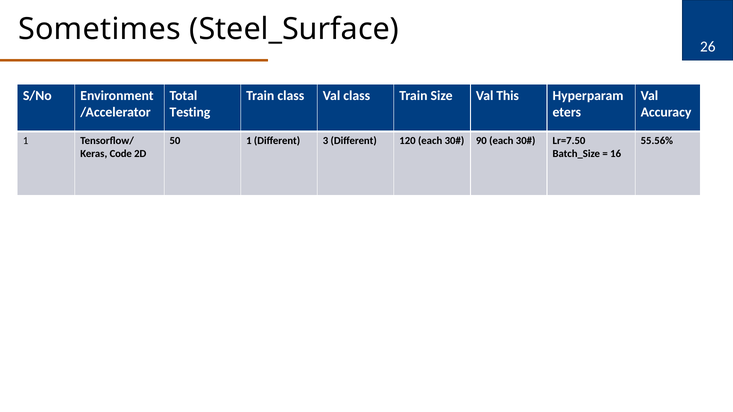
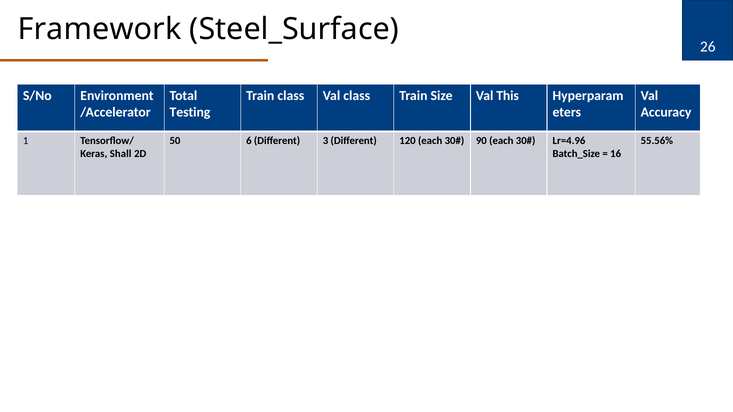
Sometimes: Sometimes -> Framework (100, 29)
50 1: 1 -> 6 (249, 141)
Lr=7.50: Lr=7.50 -> Lr=4.96 (569, 141)
Code: Code -> Shall (121, 154)
